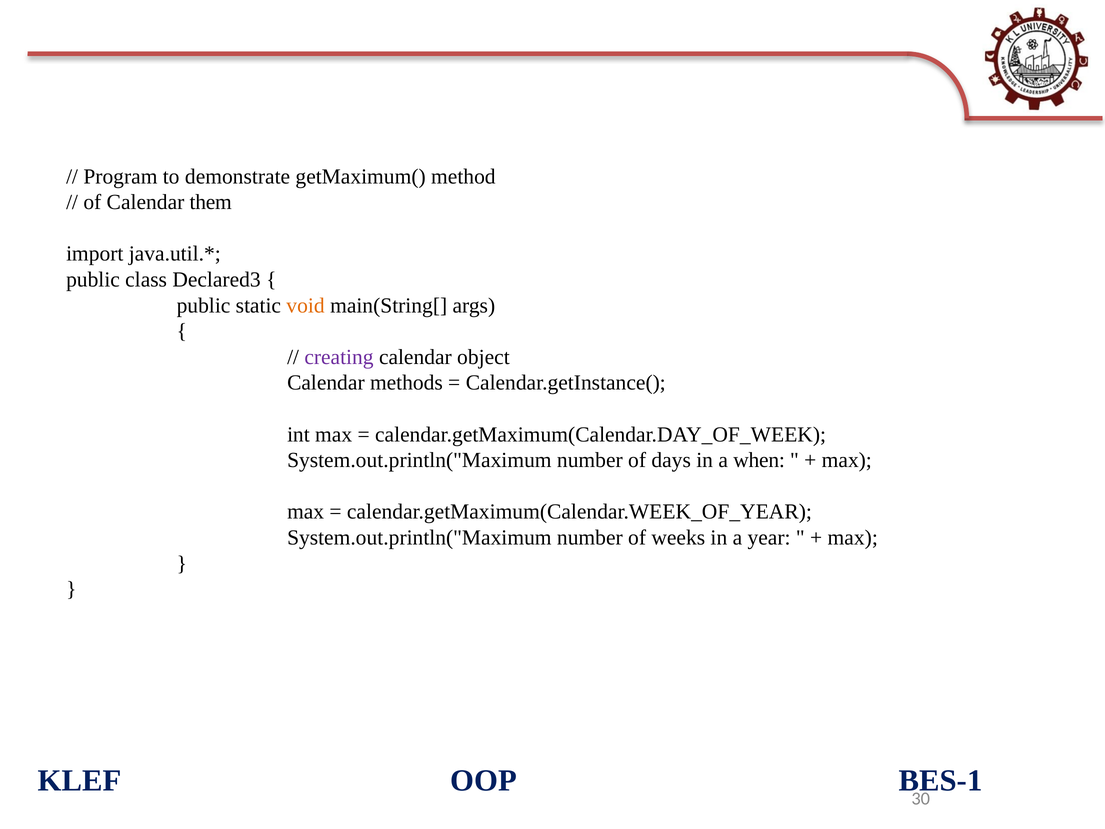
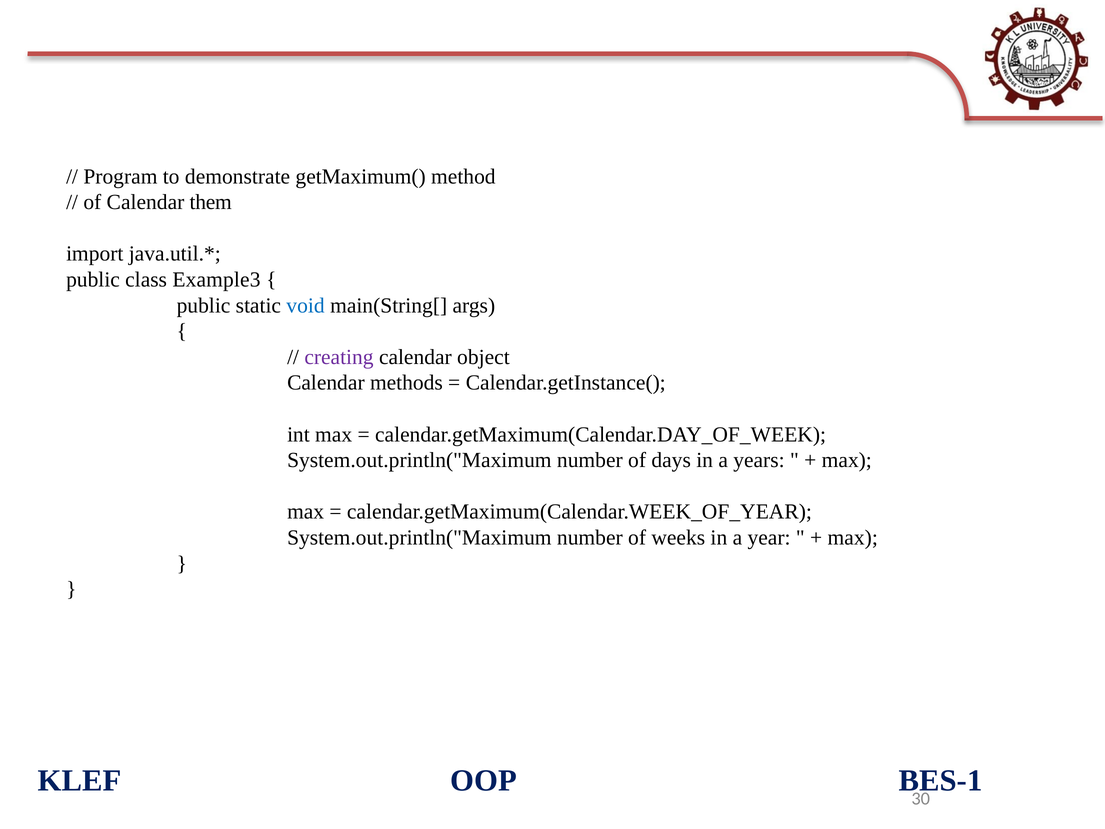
Declared3: Declared3 -> Example3 (216, 280)
void colour: orange -> blue (306, 305)
when: when -> years (759, 460)
